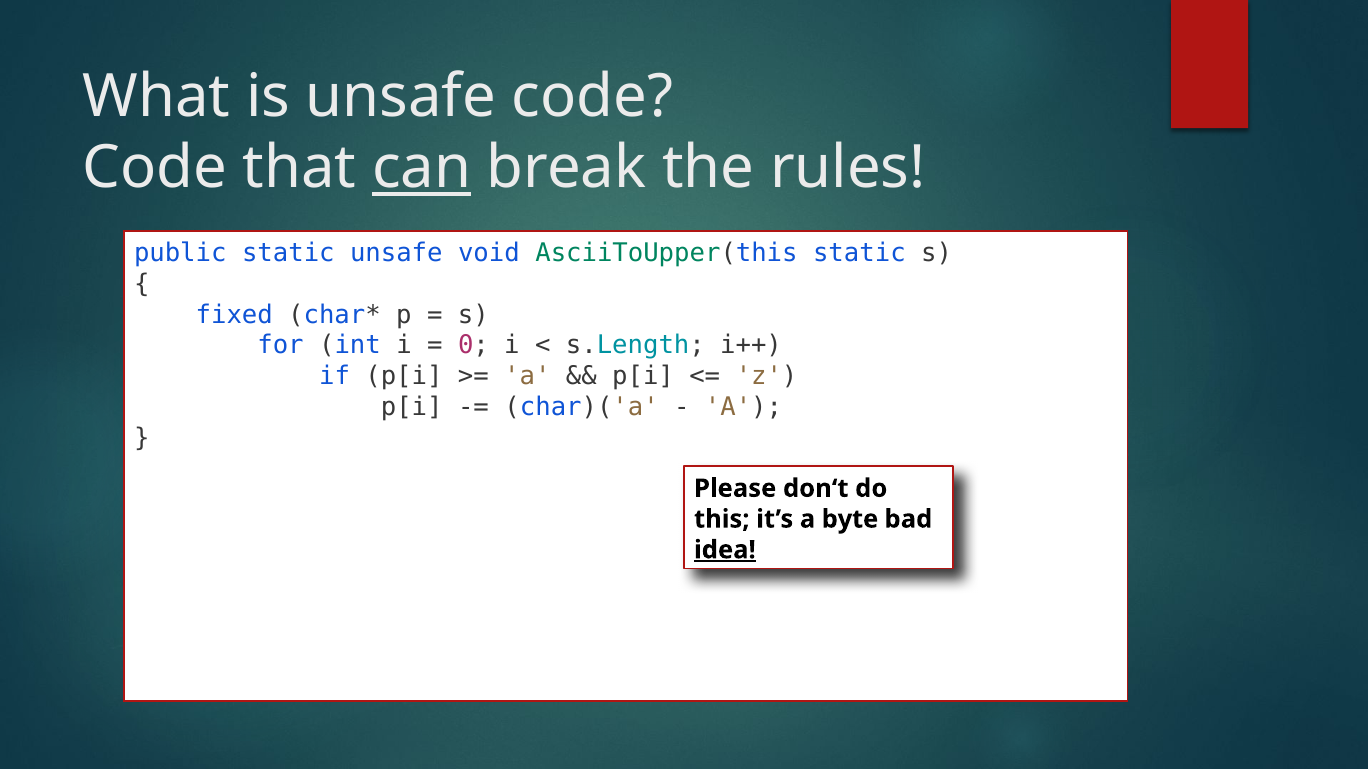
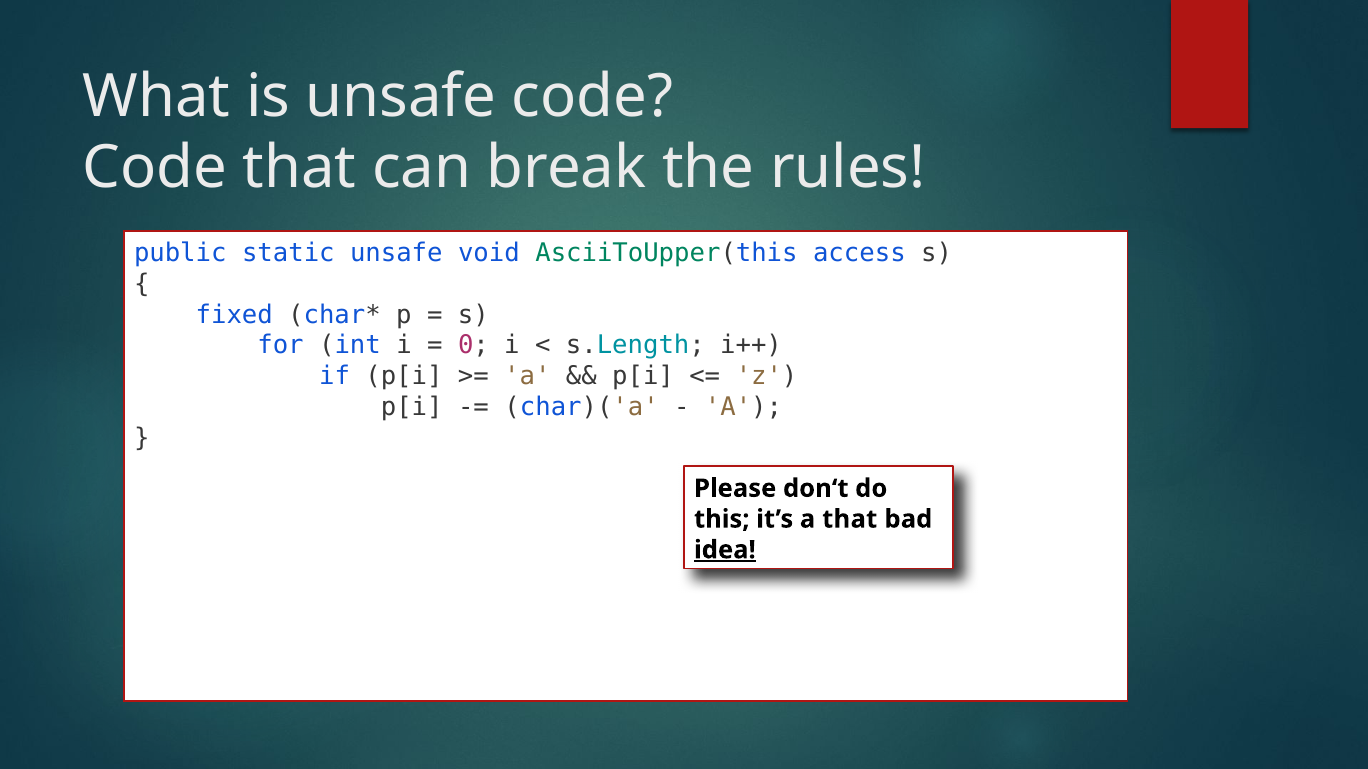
can underline: present -> none (422, 168)
AsciiToUpper(this static: static -> access (859, 253)
a byte: byte -> that (850, 519)
